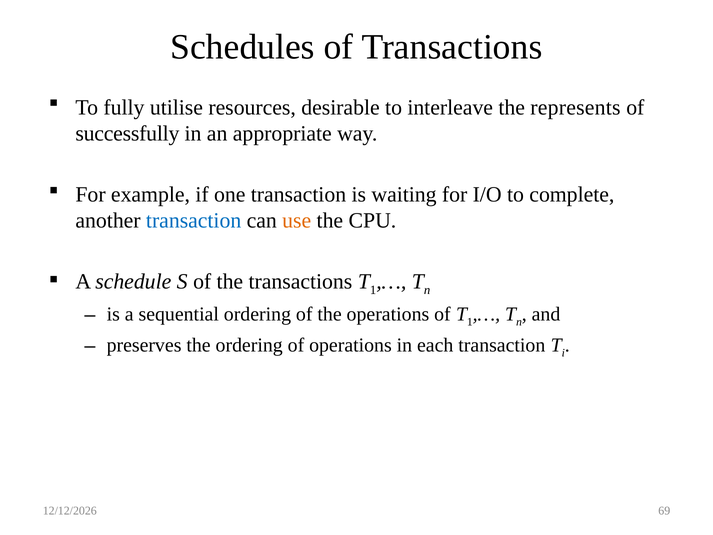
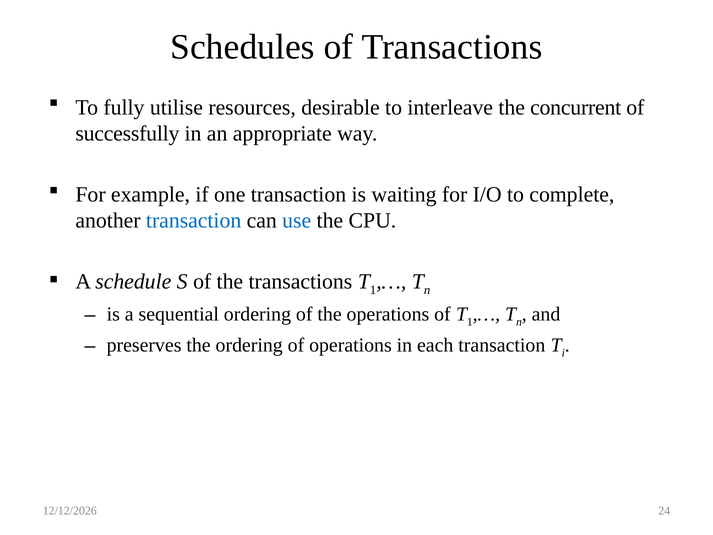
represents: represents -> concurrent (576, 107)
use colour: orange -> blue (297, 221)
69: 69 -> 24 (664, 511)
